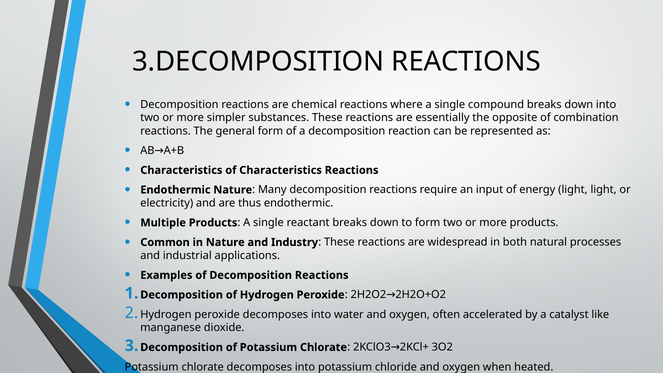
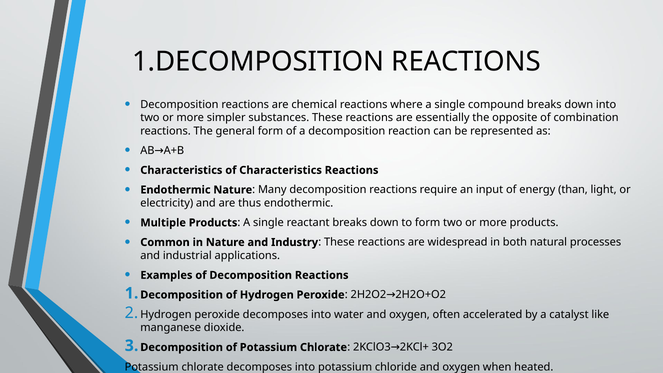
3.DECOMPOSITION: 3.DECOMPOSITION -> 1.DECOMPOSITION (258, 61)
energy light: light -> than (573, 190)
